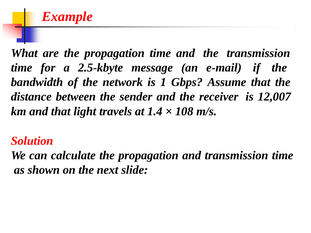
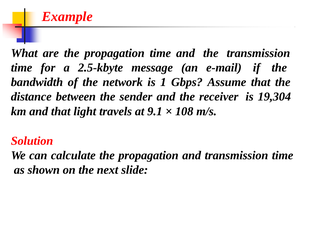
12,007: 12,007 -> 19,304 (274, 97)
1.4: 1.4 -> 9.1 (155, 111)
